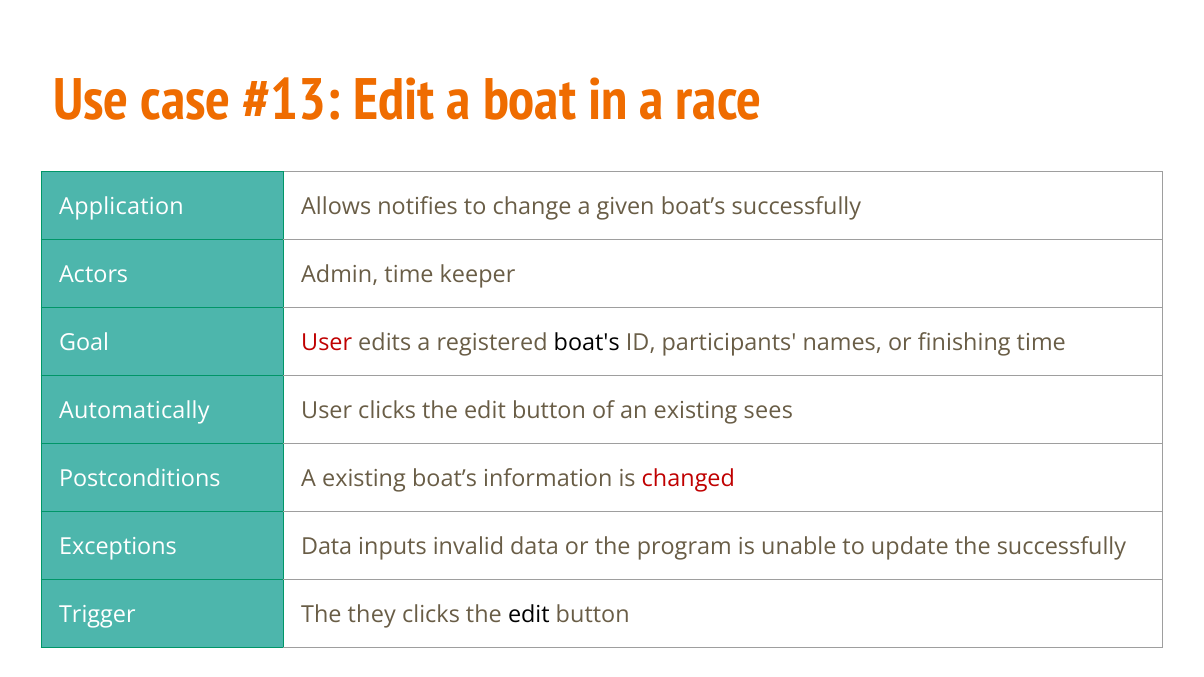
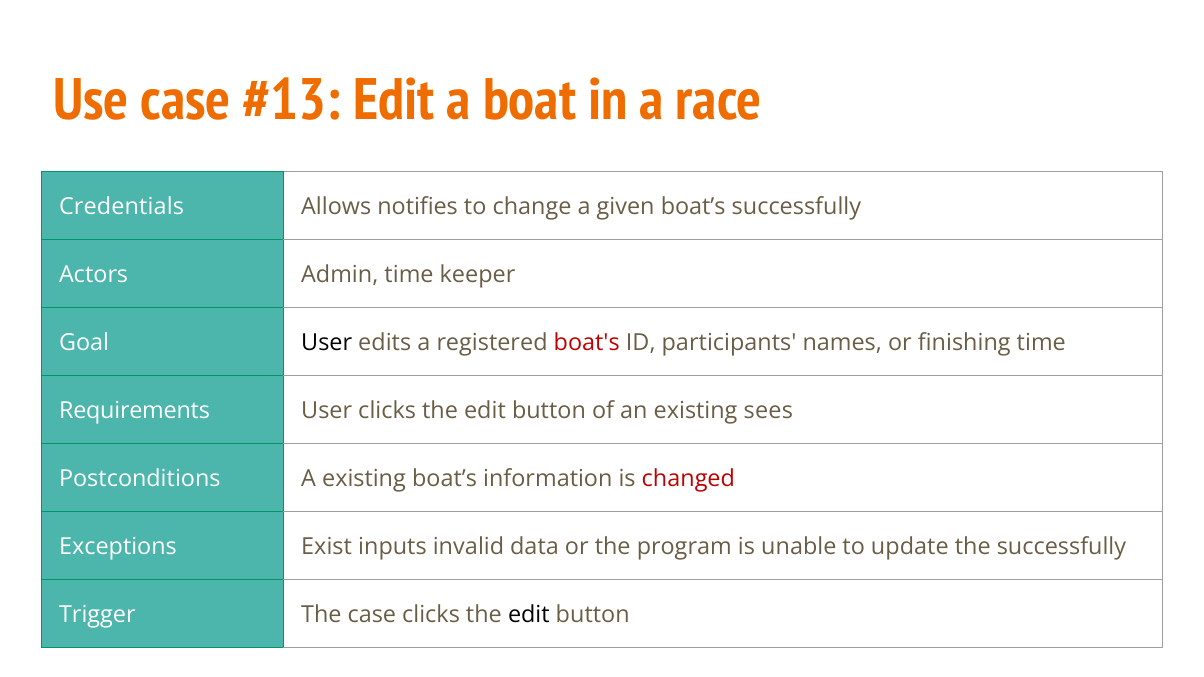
Application: Application -> Credentials (122, 207)
User colour: red -> black (327, 343)
boat's colour: black -> red (587, 343)
Automatically: Automatically -> Requirements (134, 411)
Exceptions Data: Data -> Exist (327, 547)
The they: they -> case (372, 615)
